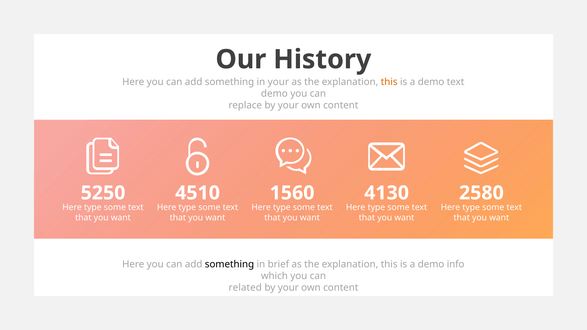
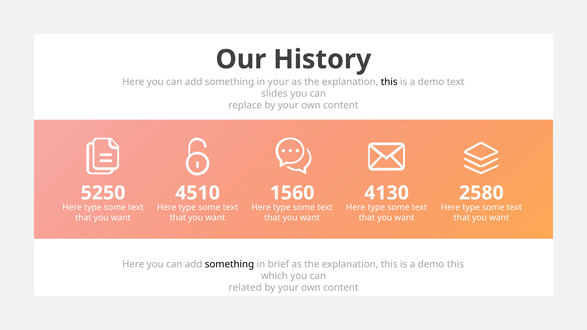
this colour: orange -> black (389, 82)
demo: demo -> slides (274, 94)
demo info: info -> this (456, 264)
